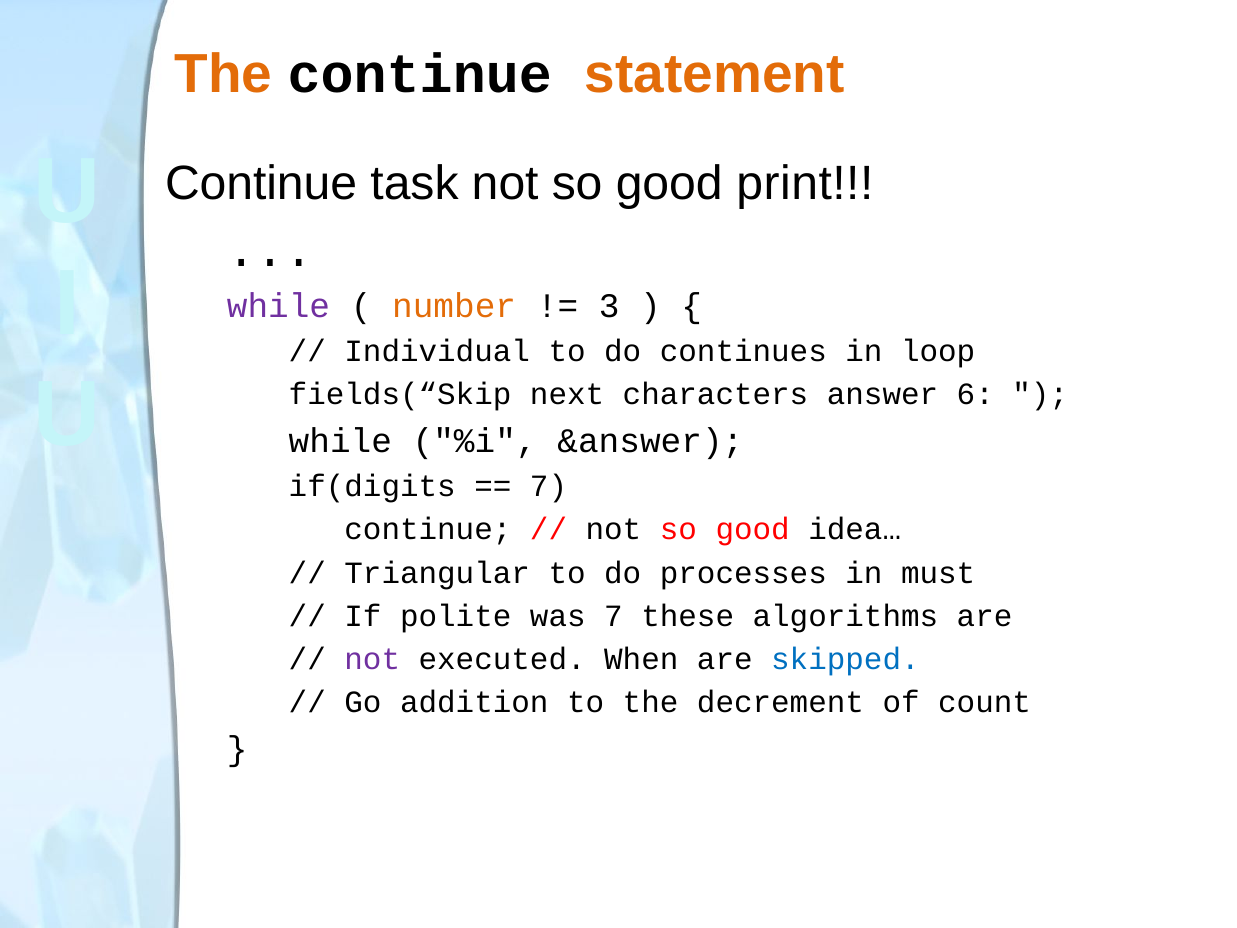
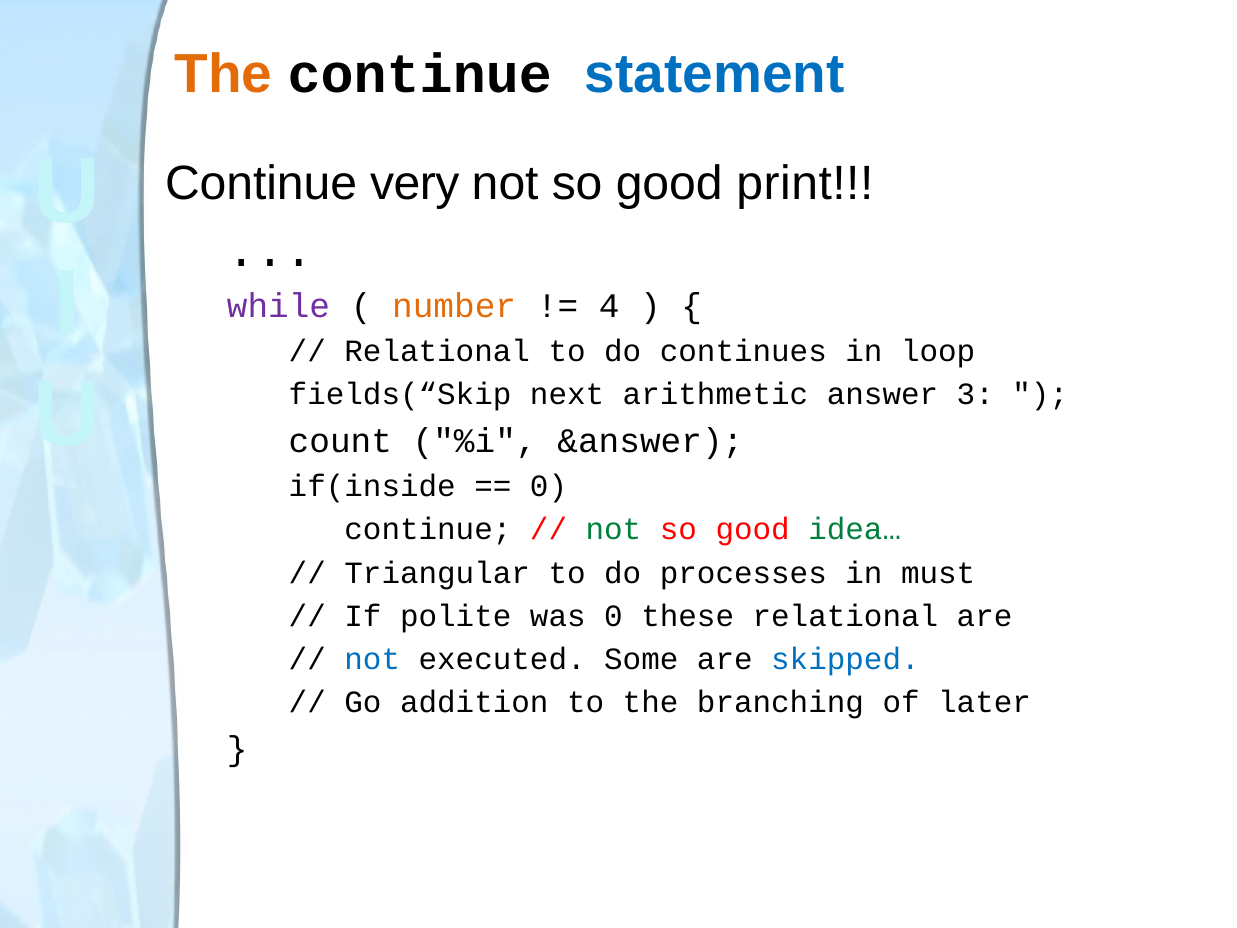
statement colour: orange -> blue (715, 74)
task: task -> very (415, 183)
3: 3 -> 4 (609, 306)
Individual: Individual -> Relational (437, 351)
characters: characters -> arithmetic (716, 395)
6: 6 -> 3 (975, 395)
while: while -> count (340, 441)
if(digits: if(digits -> if(inside (372, 486)
7: 7 -> 0 (549, 486)
not colour: black -> green (613, 529)
idea… colour: black -> green (855, 529)
was 7: 7 -> 0 (613, 616)
these algorithms: algorithms -> relational (845, 616)
not colour: purple -> blue (372, 659)
When: When -> Some (641, 659)
decrement: decrement -> branching (780, 703)
count: count -> later (985, 703)
